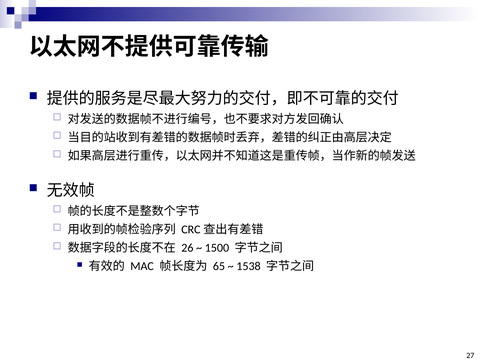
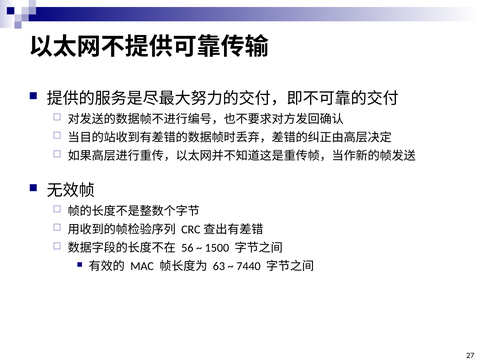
26: 26 -> 56 (187, 248)
65: 65 -> 63 (219, 266)
1538: 1538 -> 7440 (249, 266)
